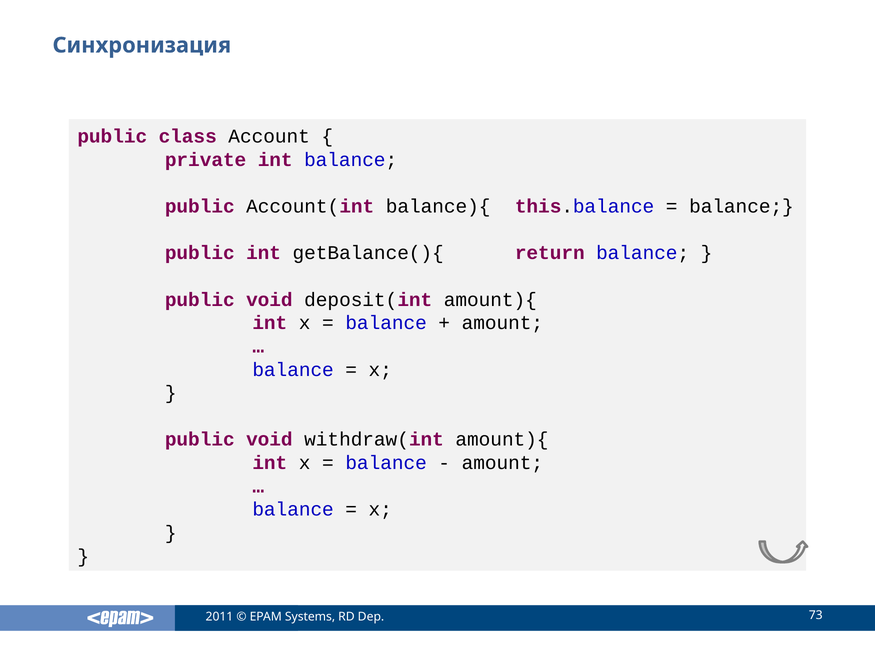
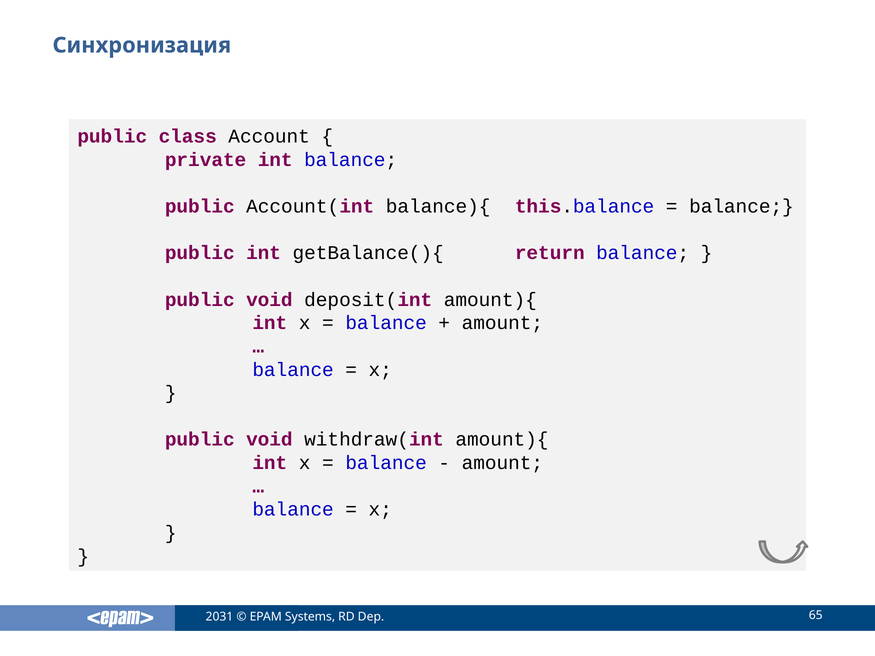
2011: 2011 -> 2031 (219, 617)
73: 73 -> 65 (816, 615)
